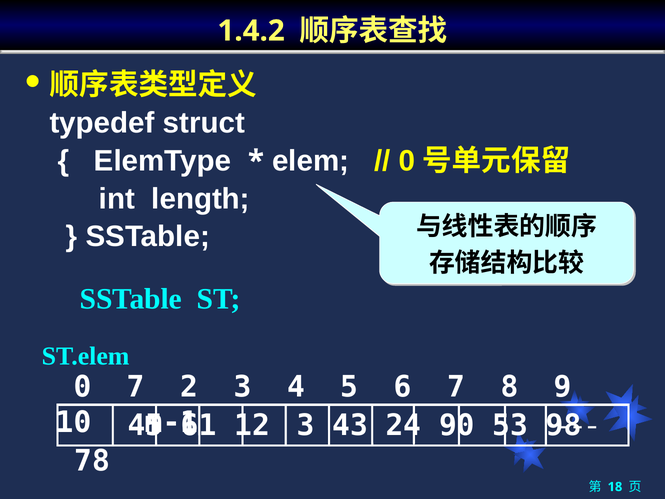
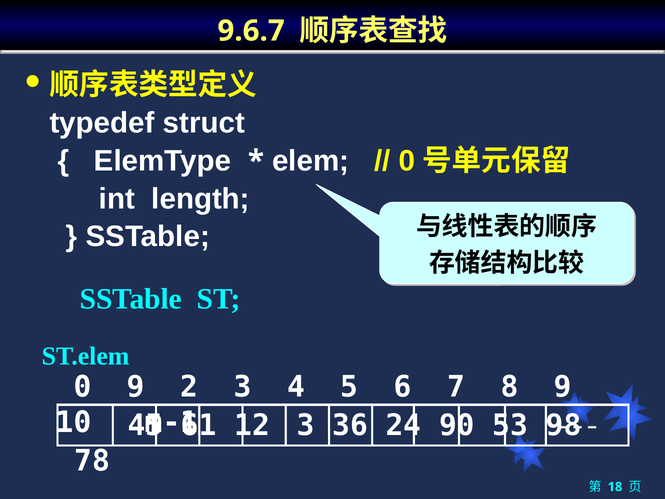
1.4.2: 1.4.2 -> 9.6.7 (251, 31)
0 7: 7 -> 9 (136, 387)
43: 43 -> 36 (350, 425)
